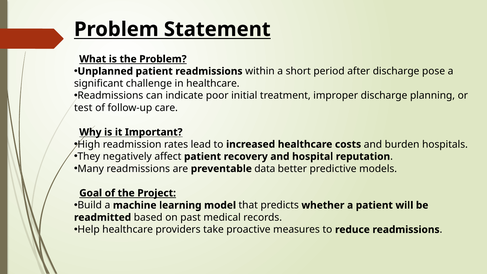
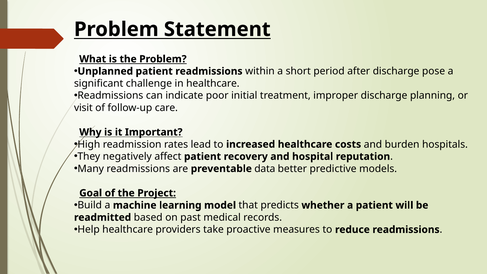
test: test -> visit (83, 108)
